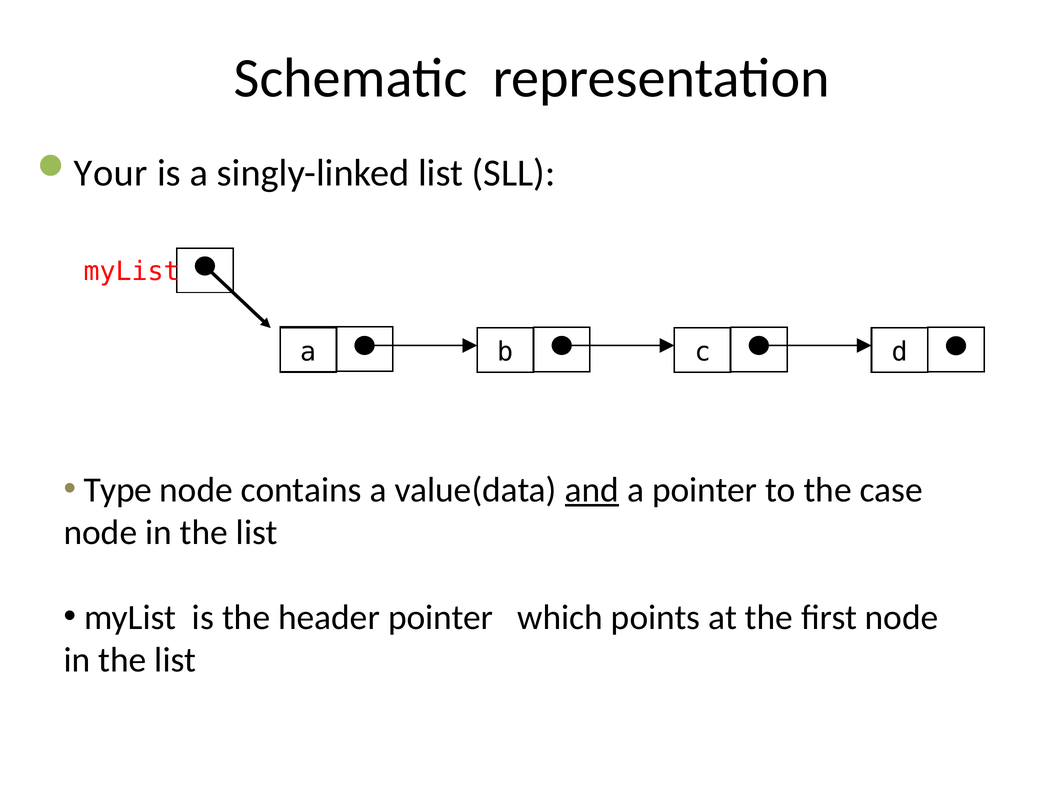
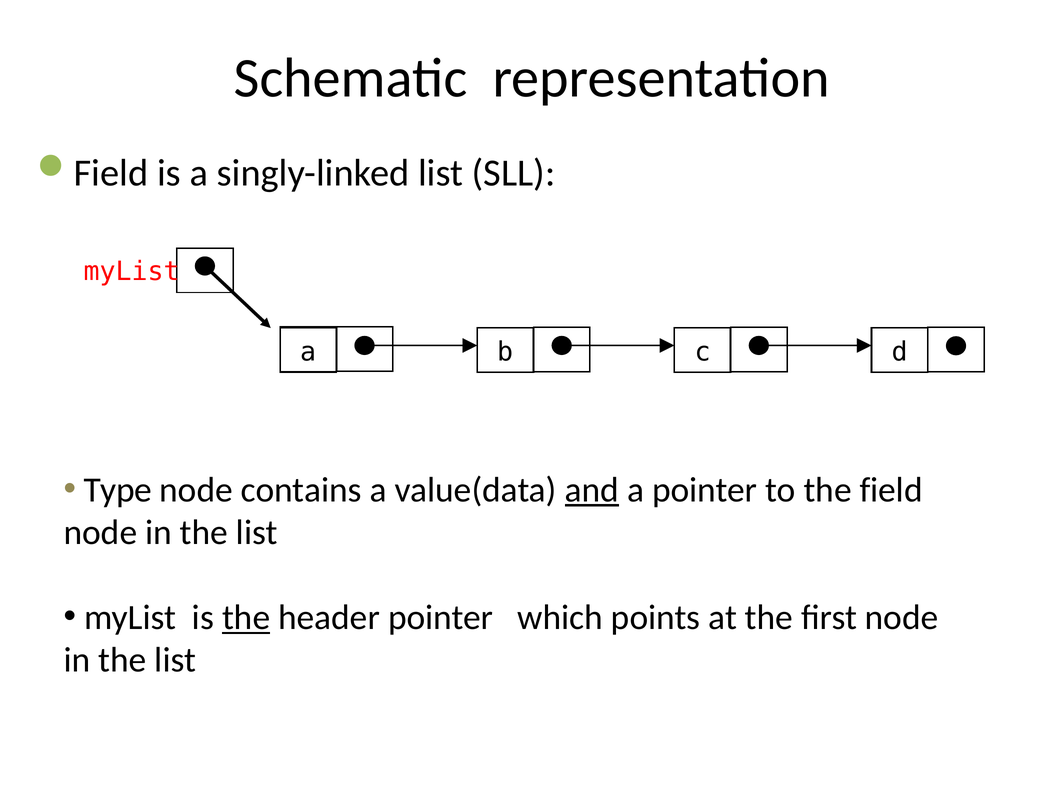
Your: Your -> Field (111, 173)
the case: case -> field (891, 490)
the underline: none -> present (246, 618)
